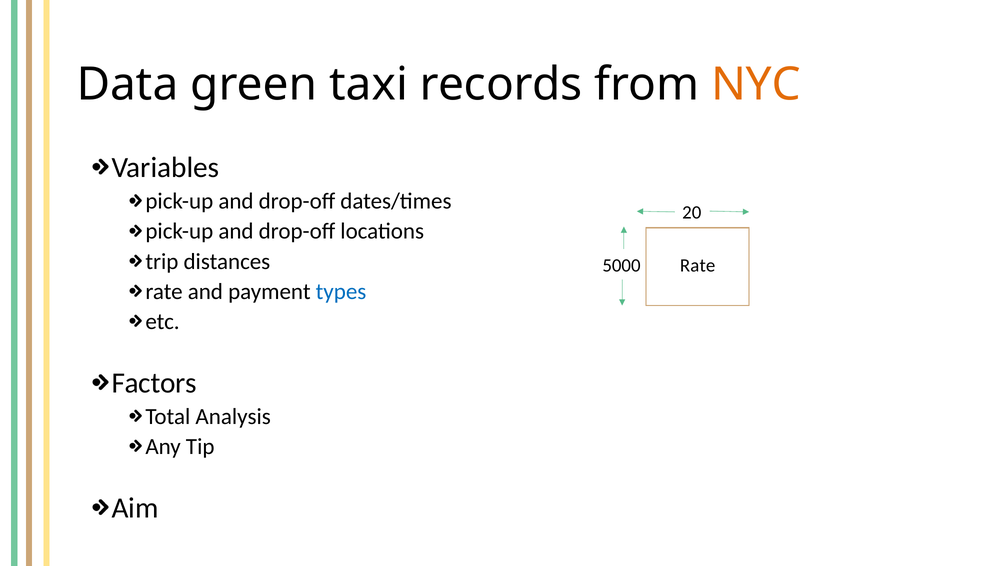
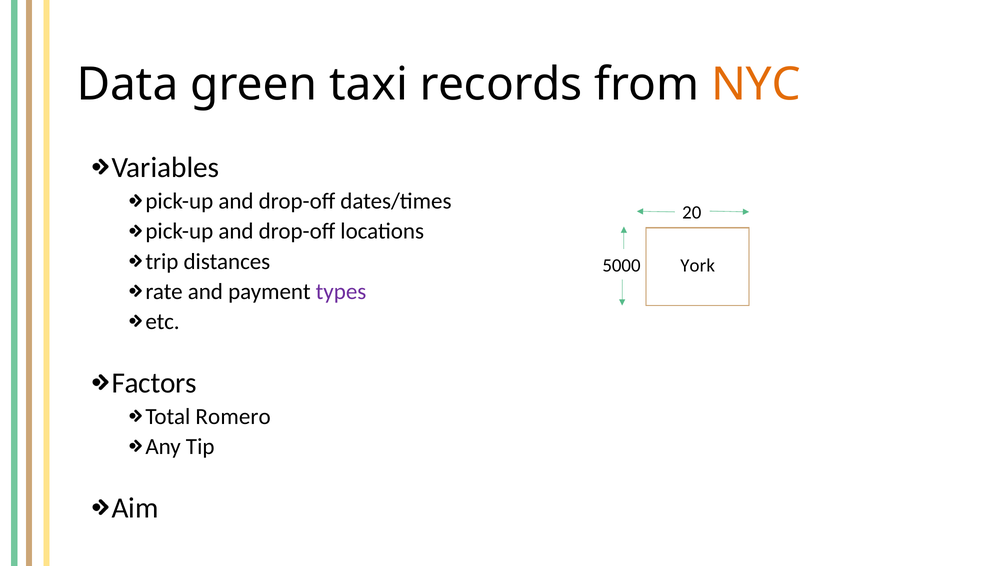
Rate: Rate -> York (698, 265)
types colour: blue -> purple (341, 291)
Analysis: Analysis -> Romero (233, 416)
